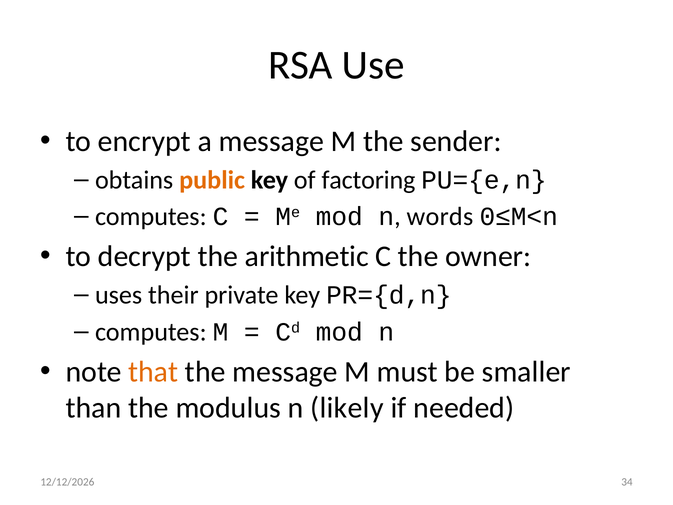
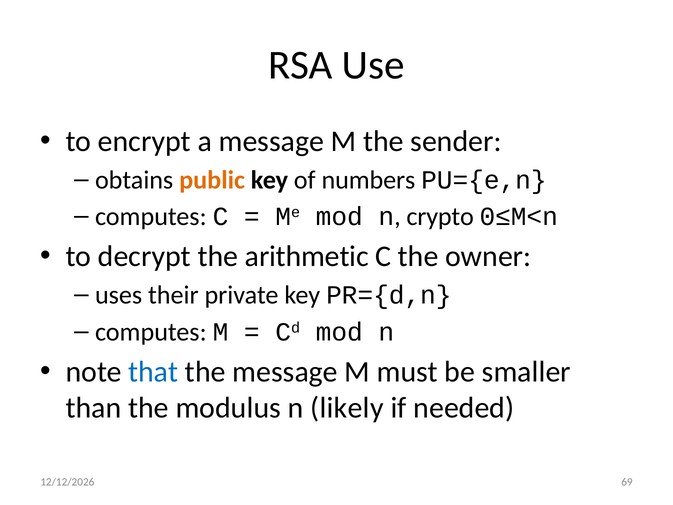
factoring: factoring -> numbers (368, 180)
words: words -> crypto (440, 216)
that colour: orange -> blue (153, 372)
34: 34 -> 69 (627, 482)
